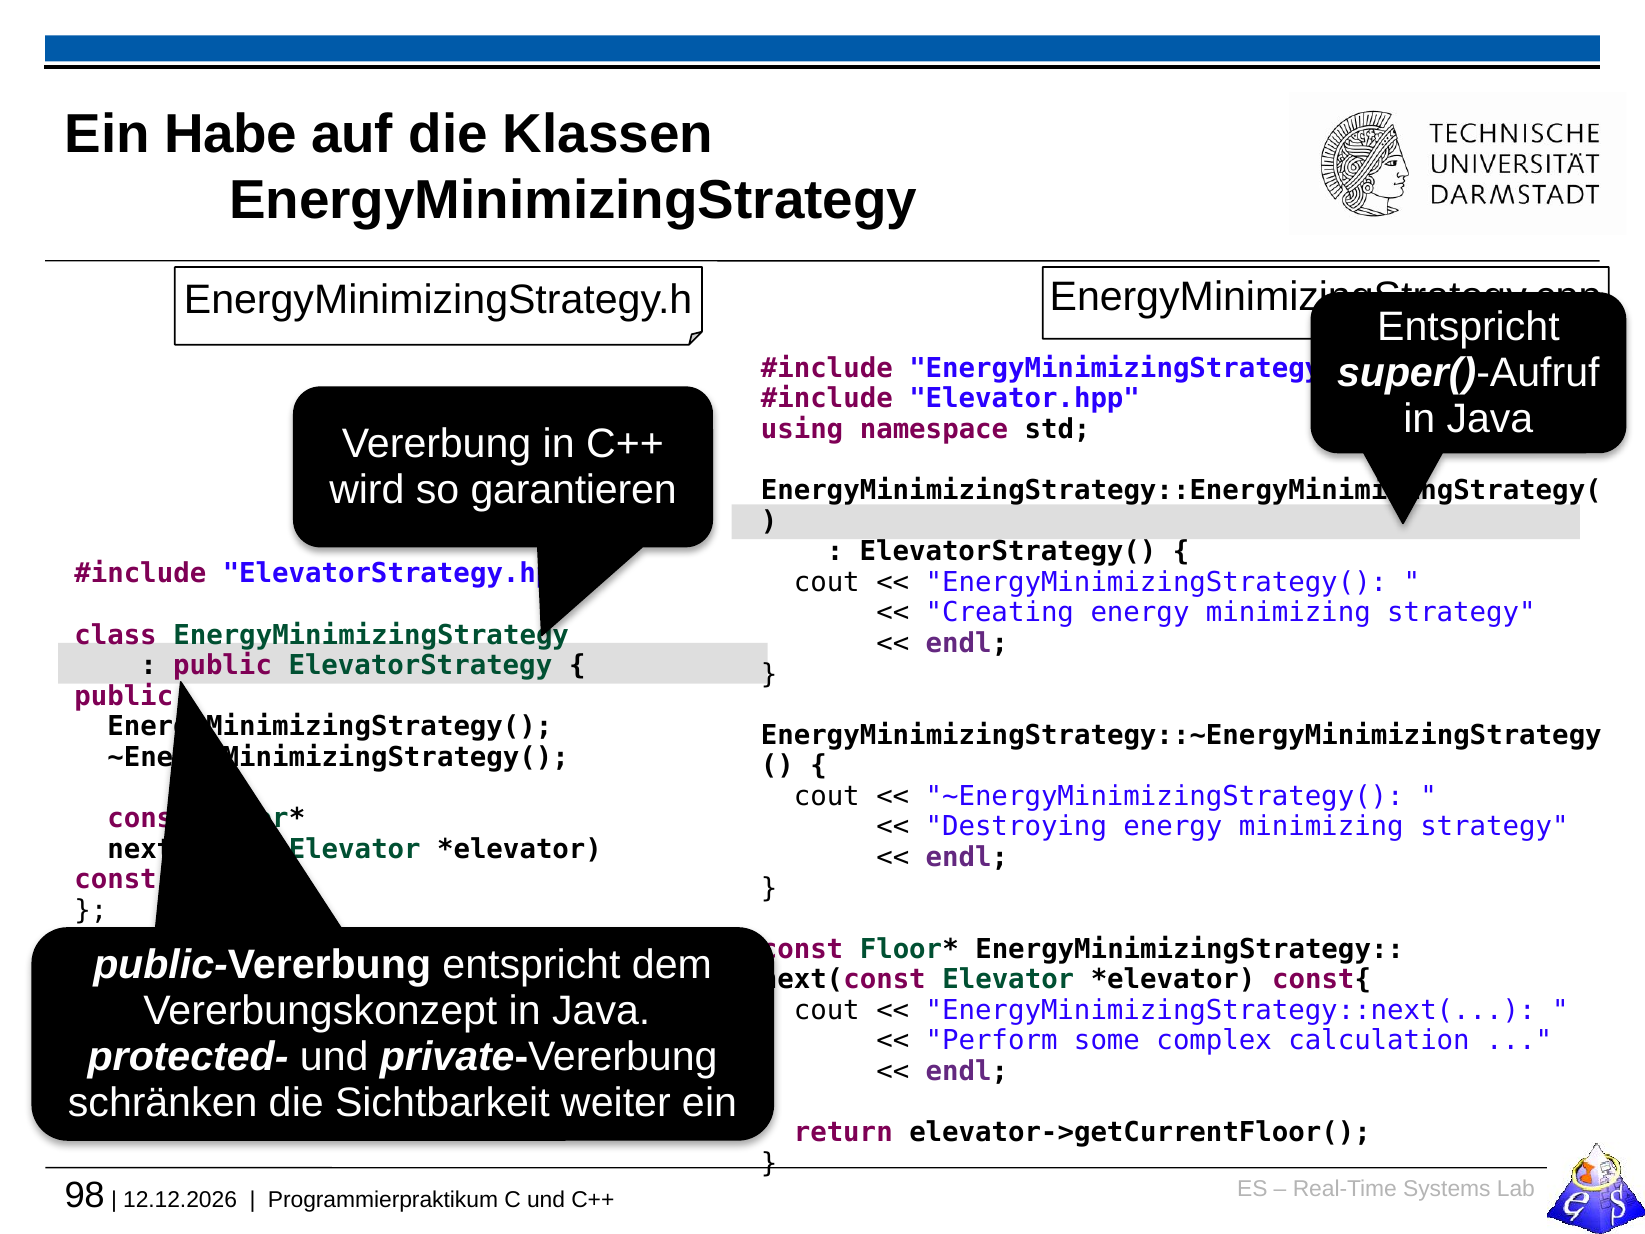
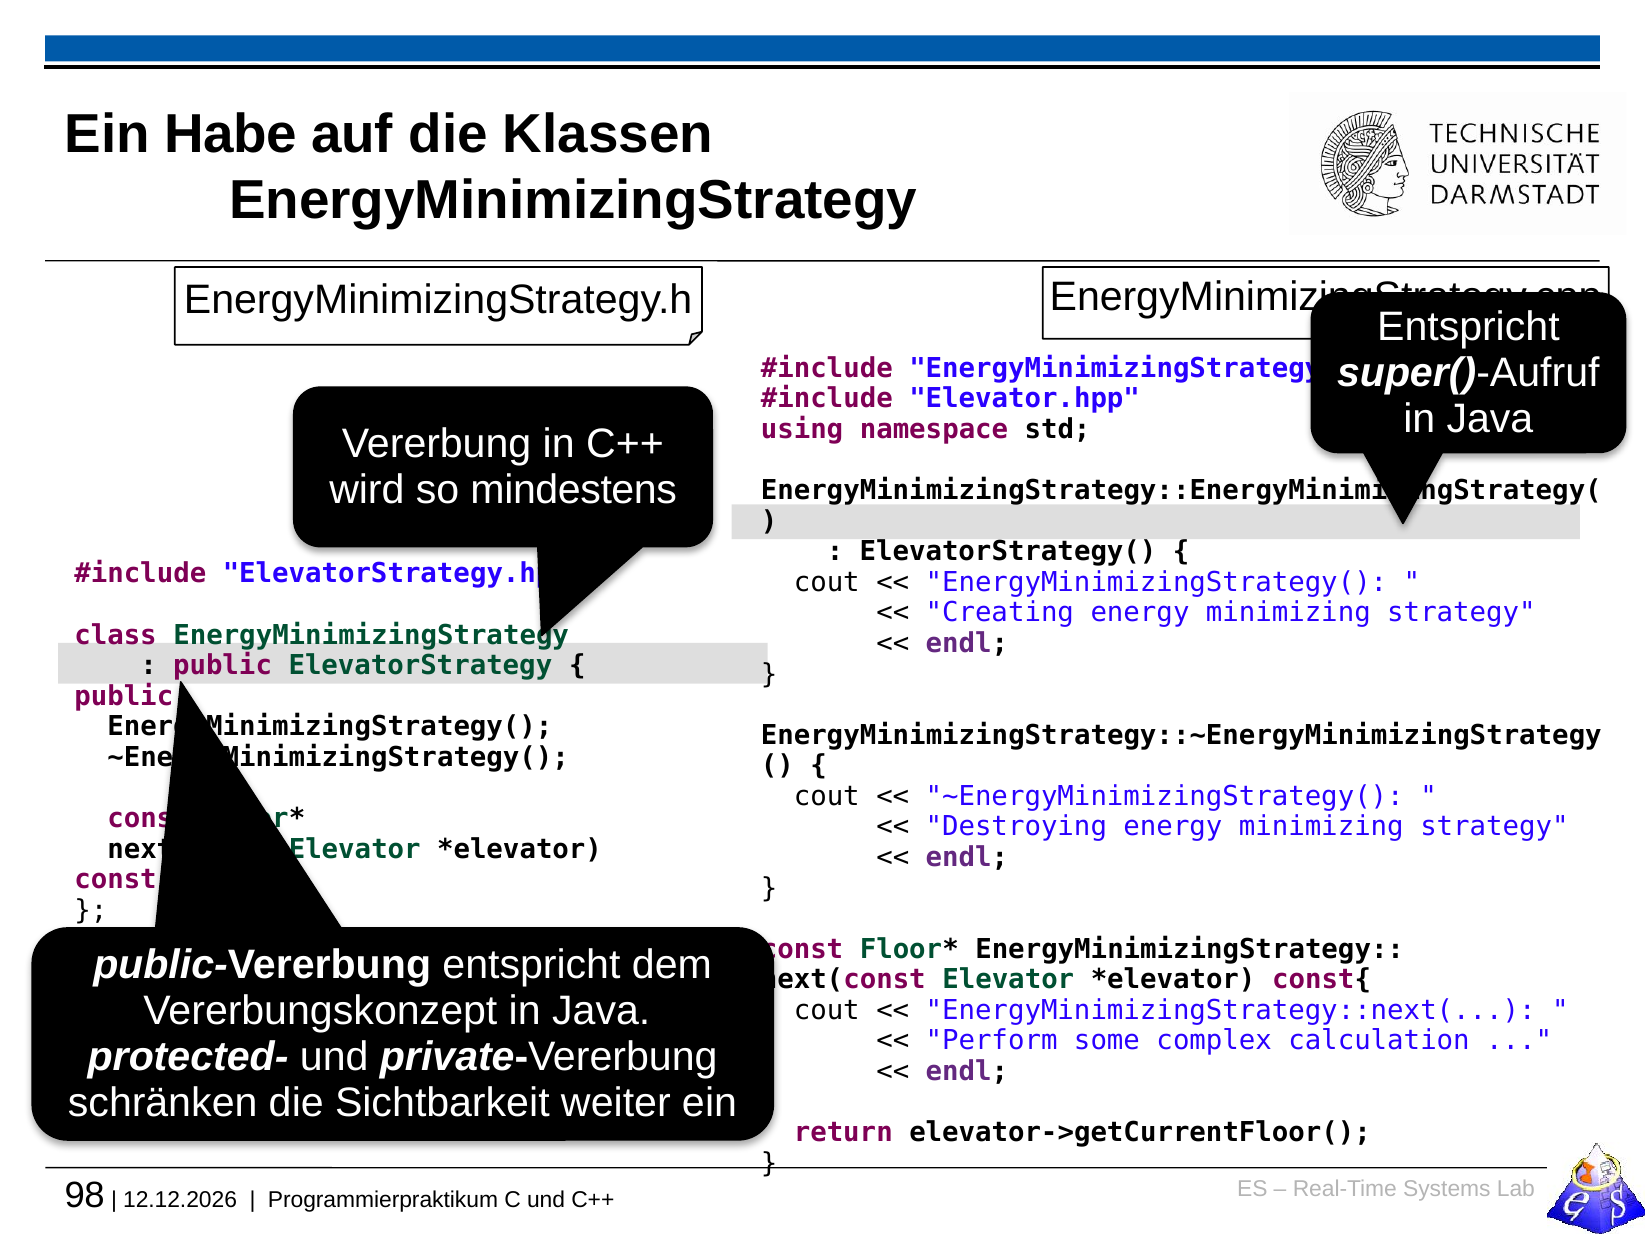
garantieren: garantieren -> mindestens (574, 490)
